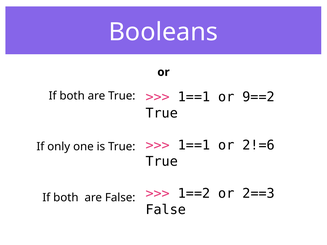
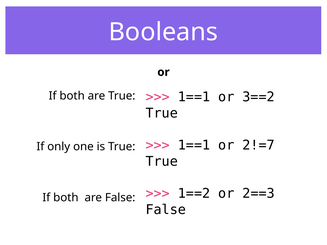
9==2: 9==2 -> 3==2 (259, 97)
2!=6: 2!=6 -> 2!=7 (259, 145)
